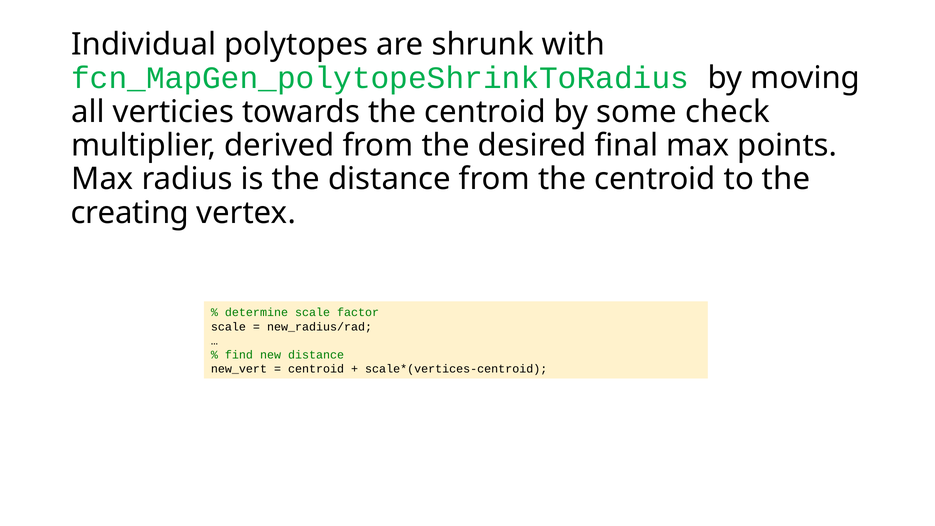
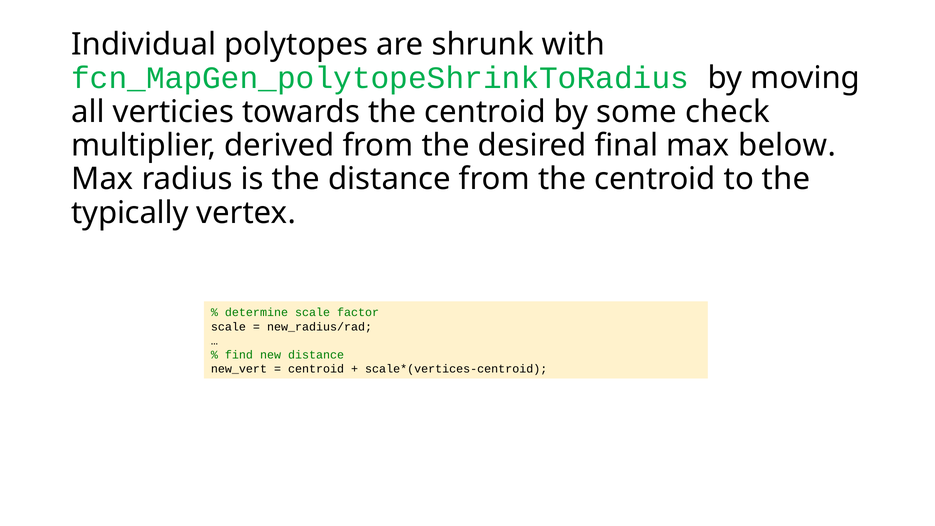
points: points -> below (787, 145)
creating: creating -> typically (130, 213)
